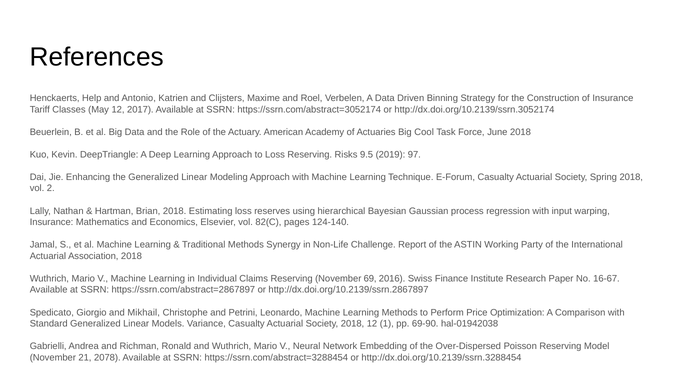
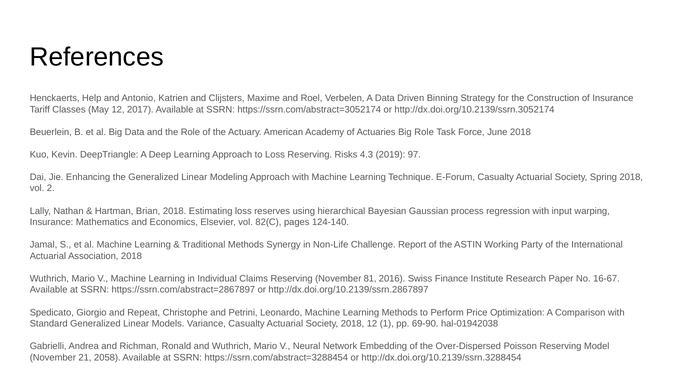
Big Cool: Cool -> Role (424, 132)
9.5: 9.5 -> 4.3 (367, 154)
69: 69 -> 81 (370, 278)
Mikhail: Mikhail -> Repeat (144, 312)
2078: 2078 -> 2058 (107, 357)
